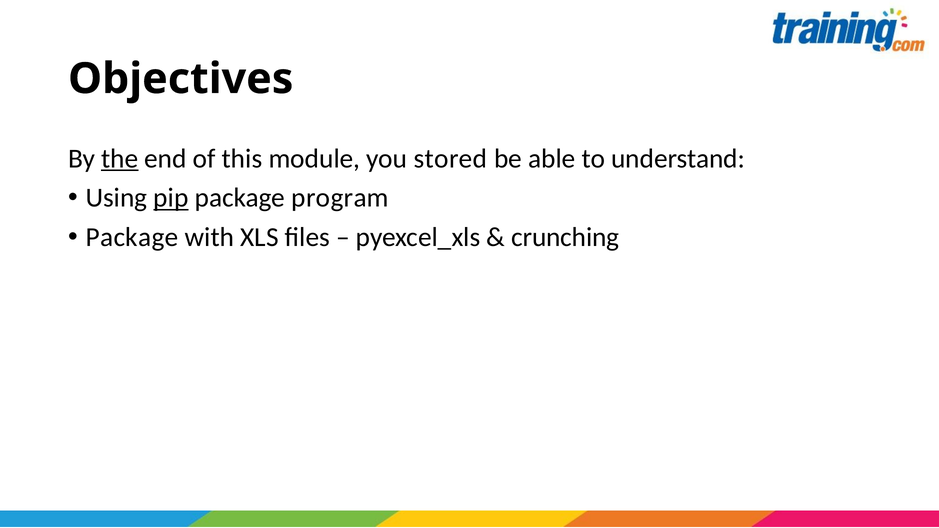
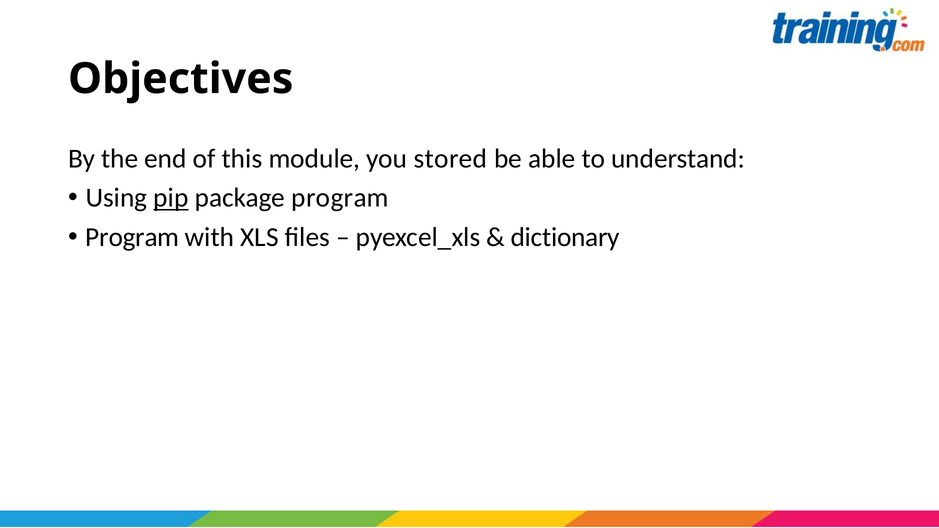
the underline: present -> none (120, 159)
Package: Package -> Program (132, 237)
crunching: crunching -> dictionary (565, 237)
